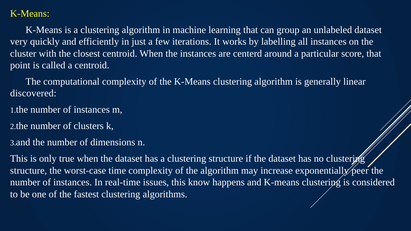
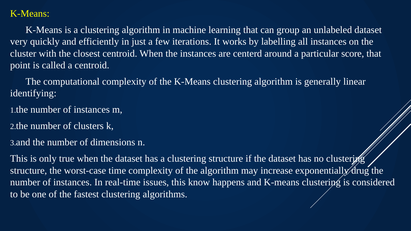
discovered: discovered -> identifying (33, 93)
peer: peer -> drug (360, 171)
